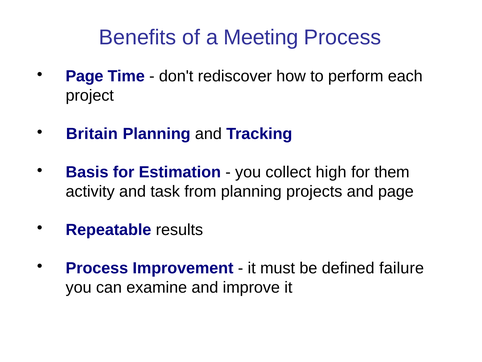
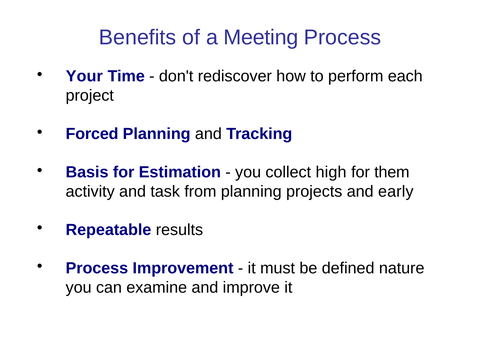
Page: Page -> Your (84, 76)
Britain: Britain -> Forced (92, 134)
and page: page -> early (396, 191)
failure: failure -> nature (402, 268)
